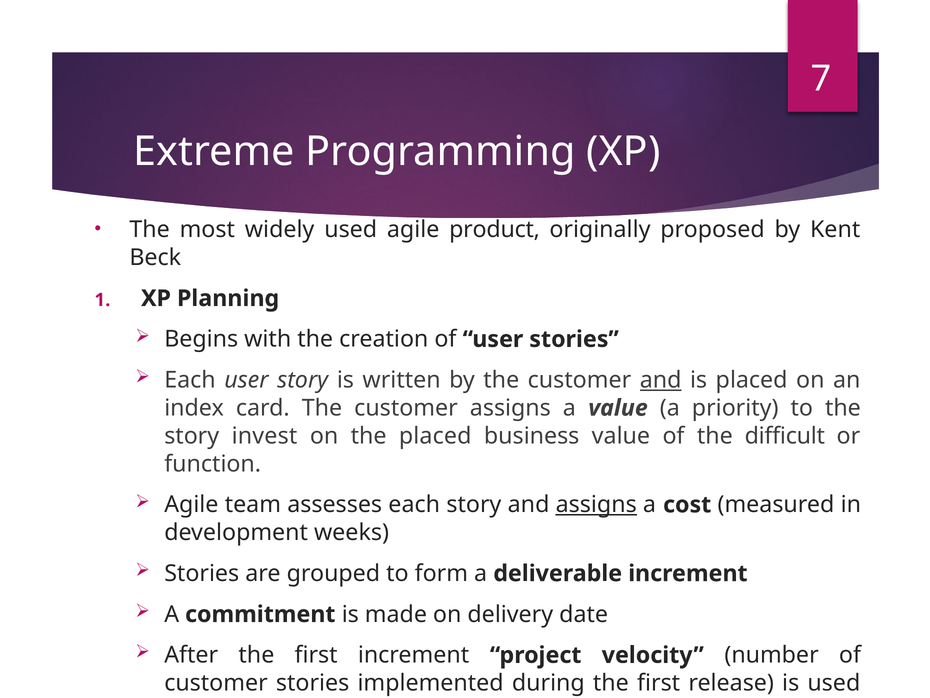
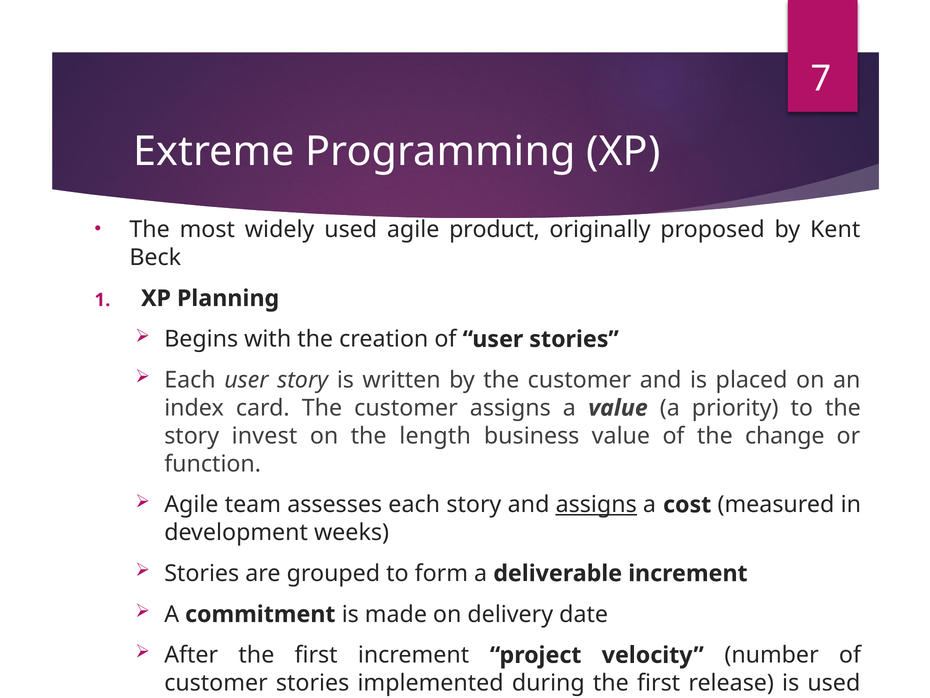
and underline: present -> none (661, 380)
the placed: placed -> length (435, 436)
difficult: difficult -> change (785, 436)
